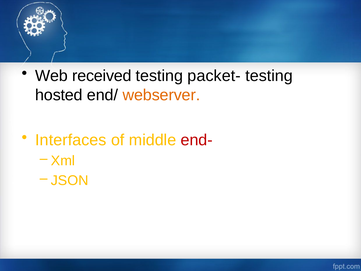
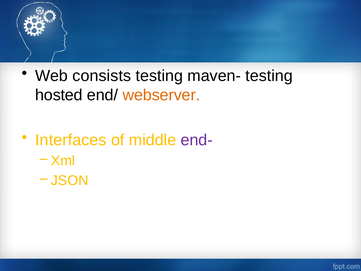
received: received -> consists (102, 76)
packet-: packet- -> maven- (214, 76)
end- colour: red -> purple (197, 140)
